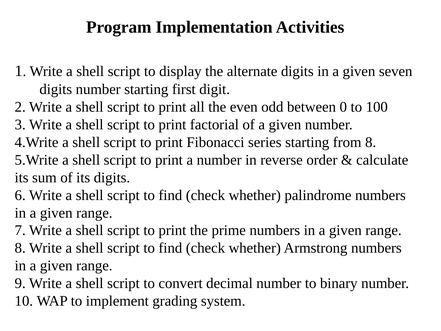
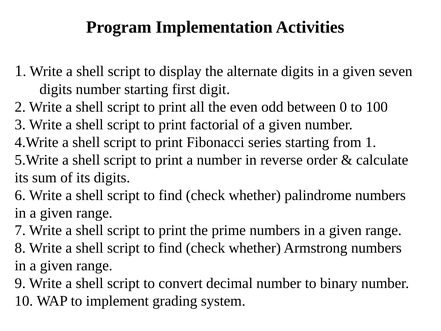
from 8: 8 -> 1 (371, 142)
